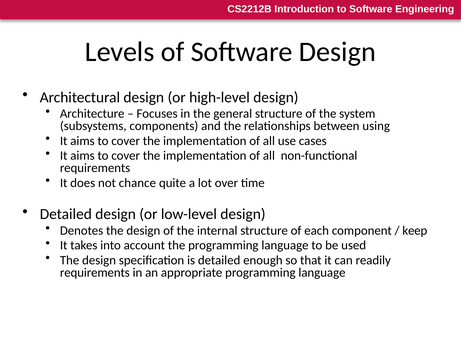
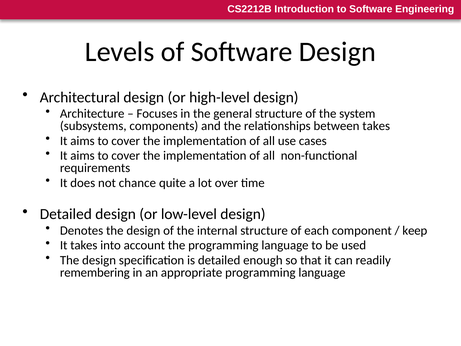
between using: using -> takes (376, 126)
requirements: requirements -> remembering (95, 272)
